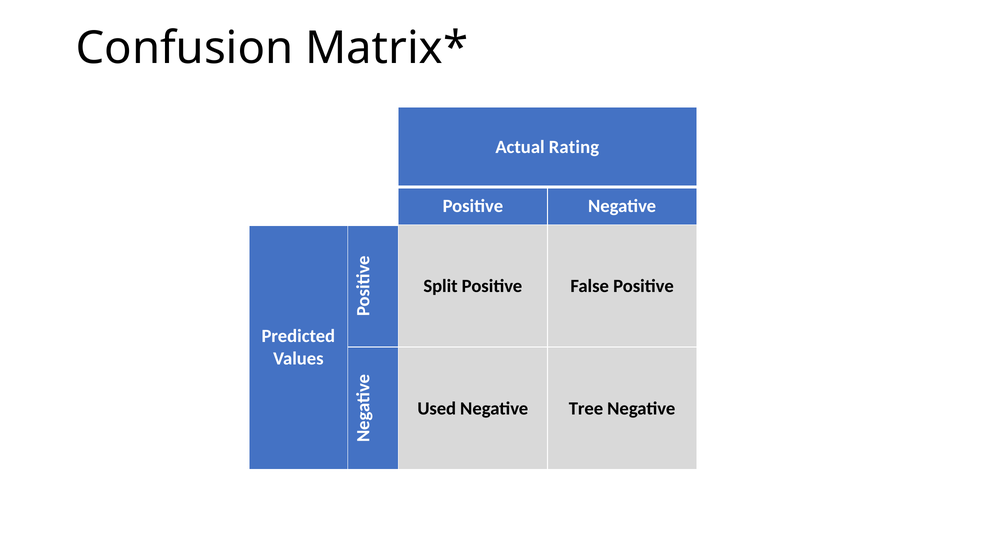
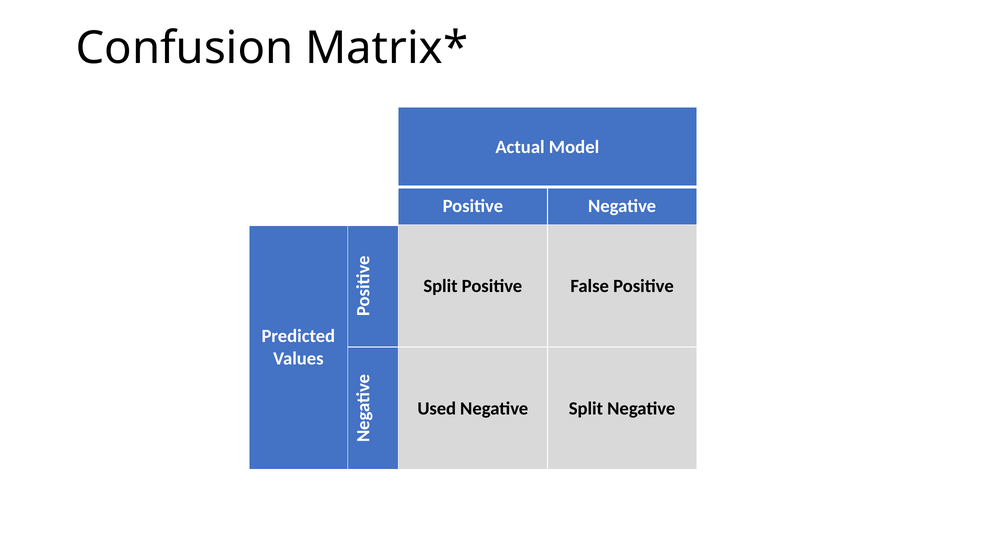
Rating: Rating -> Model (574, 147)
Negative Tree: Tree -> Split (586, 409)
